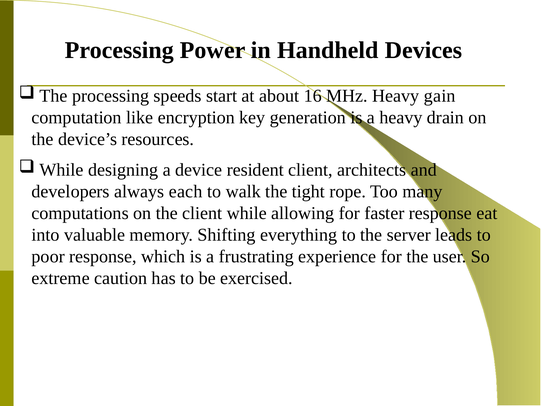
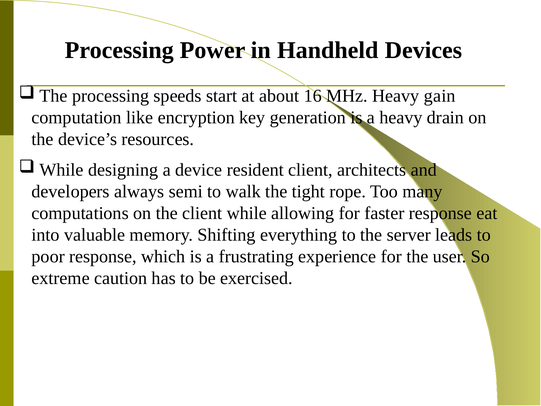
each: each -> semi (186, 191)
